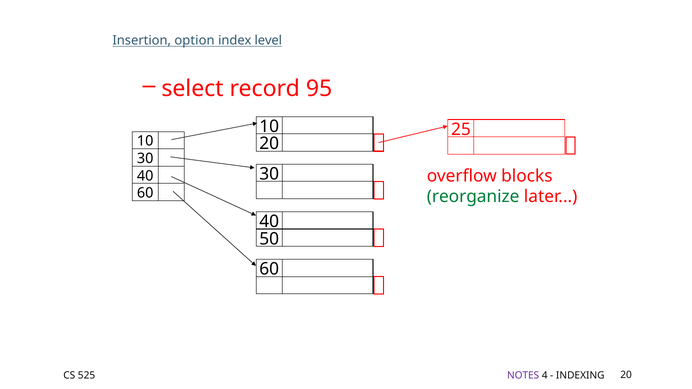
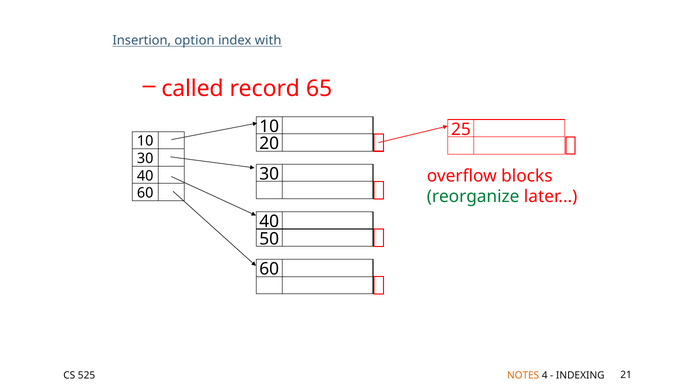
level: level -> with (268, 41)
select: select -> called (193, 89)
95: 95 -> 65 (319, 89)
NOTES colour: purple -> orange (523, 376)
INDEXING 20: 20 -> 21 (626, 375)
